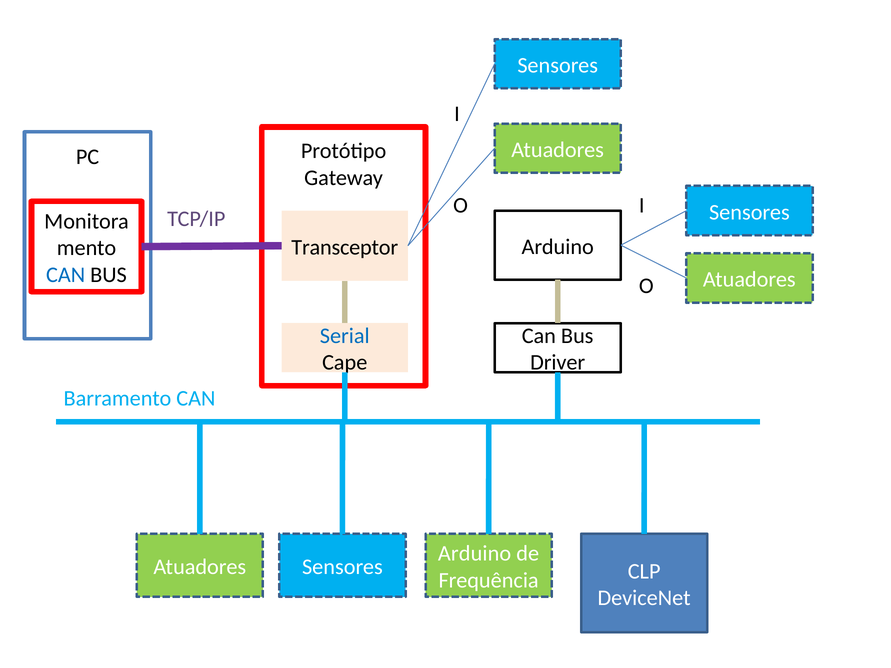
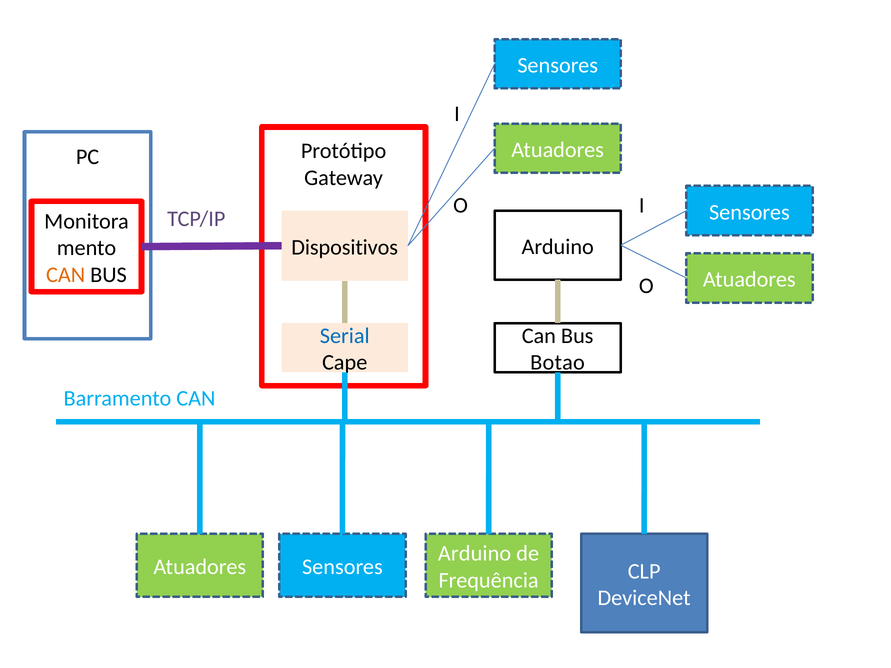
Transceptor: Transceptor -> Dispositivos (345, 247)
CAN colour: blue -> orange (66, 275)
Driver: Driver -> Botao (558, 363)
